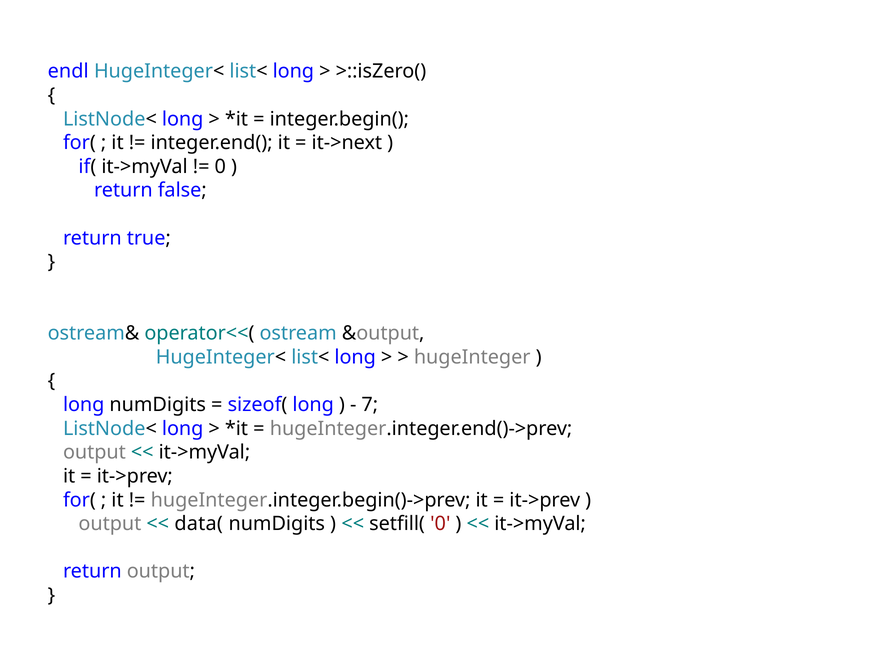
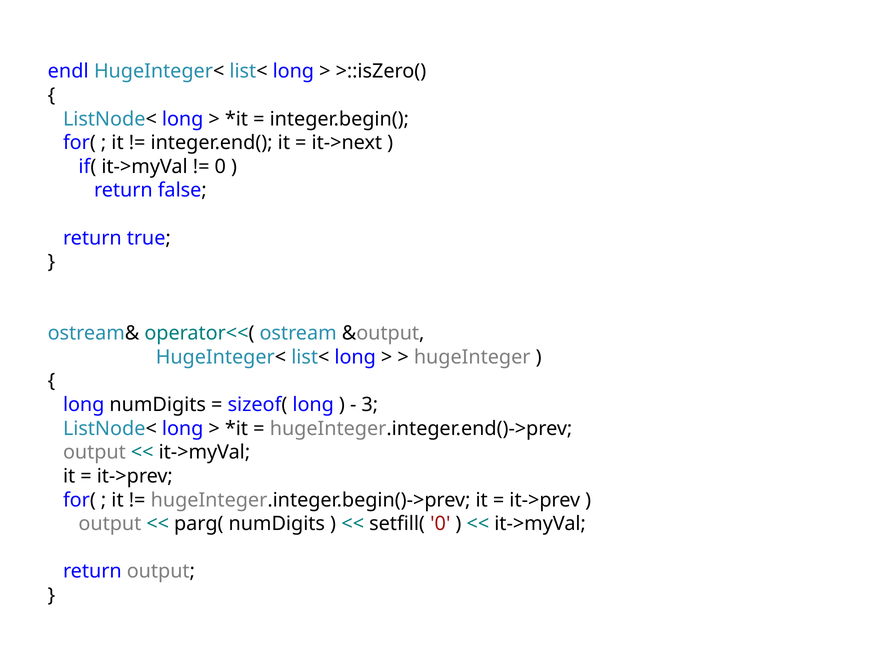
7: 7 -> 3 (370, 405)
data(: data( -> parg( (199, 524)
